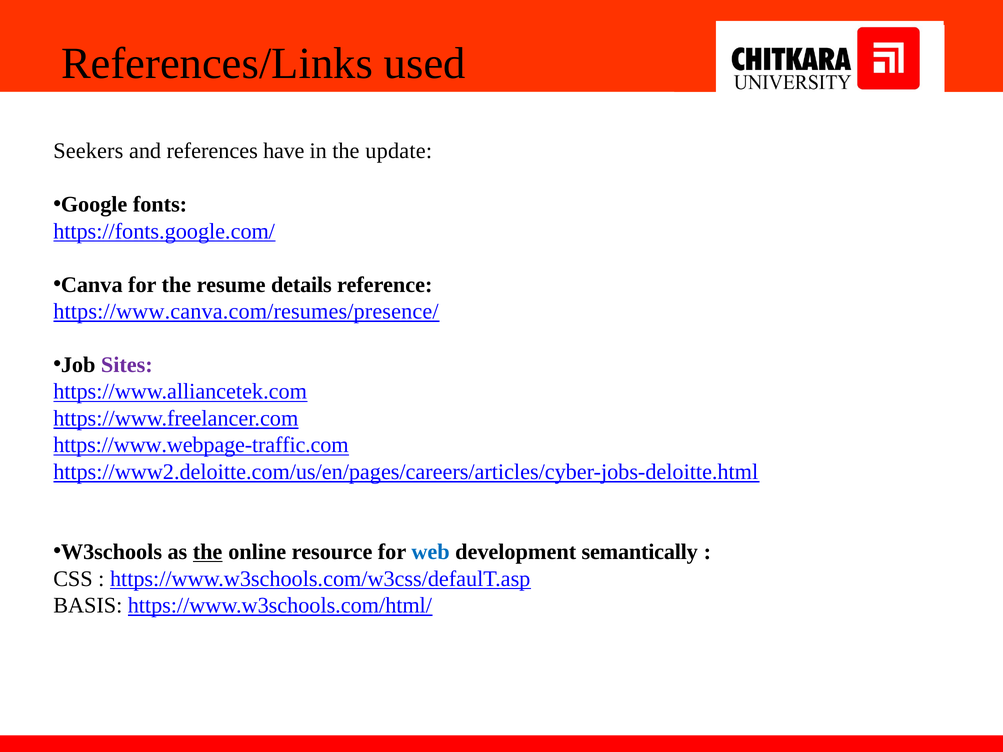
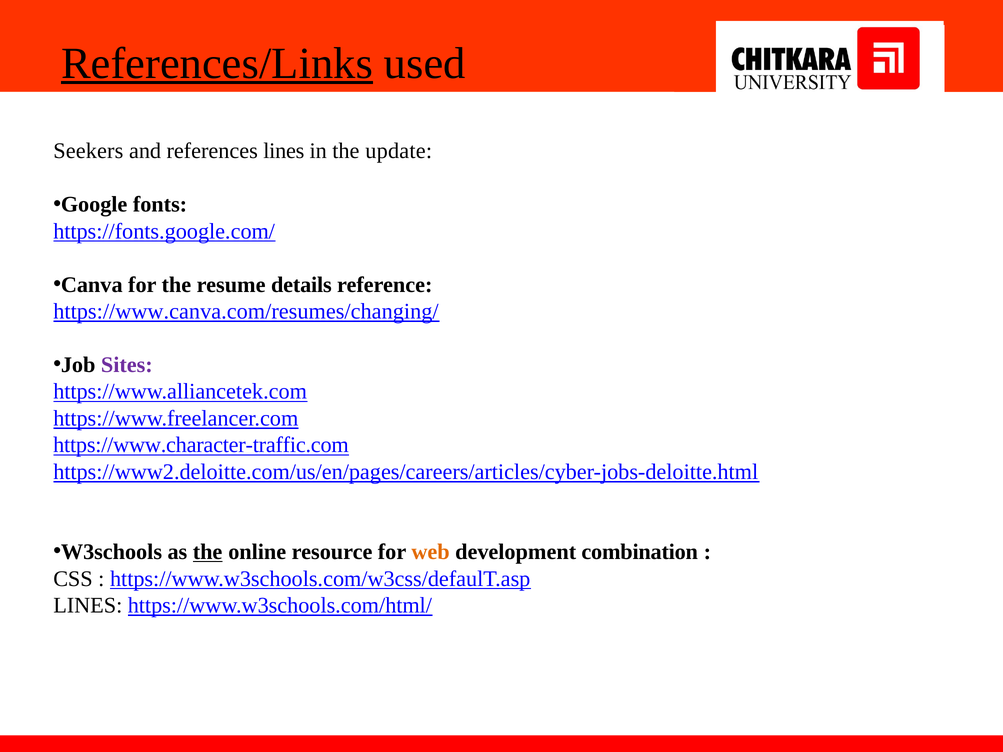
References/Links underline: none -> present (217, 63)
references have: have -> lines (284, 151)
https://www.canva.com/resumes/presence/: https://www.canva.com/resumes/presence/ -> https://www.canva.com/resumes/changing/ (246, 312)
https://www.webpage-traffic.com: https://www.webpage-traffic.com -> https://www.character-traffic.com (201, 445)
web colour: blue -> orange (431, 552)
semantically: semantically -> combination (640, 552)
BASIS: BASIS -> LINES (88, 606)
